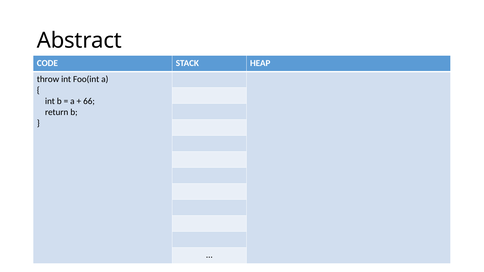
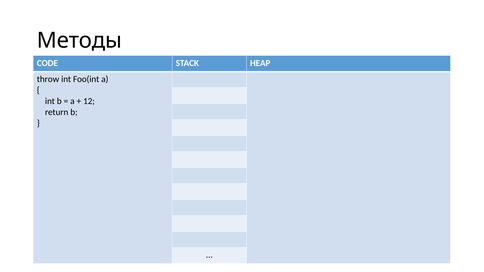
Abstract: Abstract -> Методы (79, 41)
66: 66 -> 12 (89, 101)
